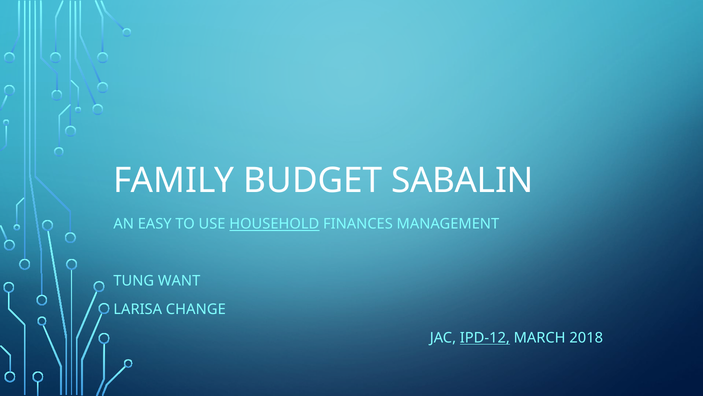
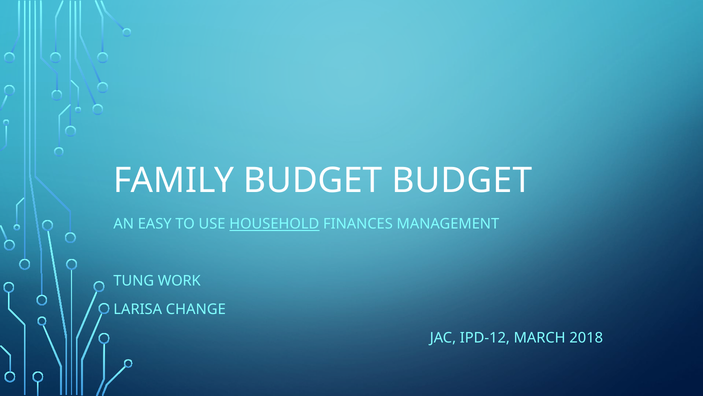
BUDGET SABALIN: SABALIN -> BUDGET (462, 181)
WANT: WANT -> WORK (179, 281)
IPD-12 underline: present -> none (485, 337)
